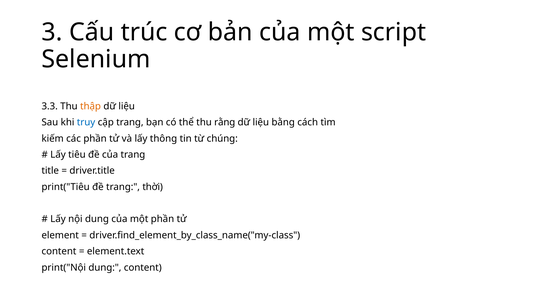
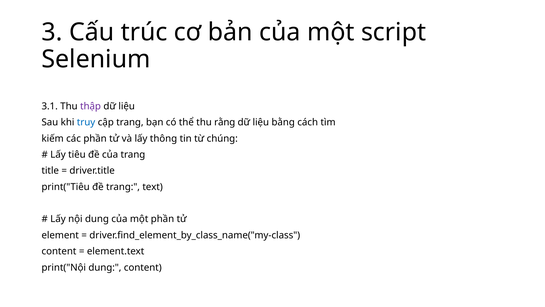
3.3: 3.3 -> 3.1 (50, 106)
thập colour: orange -> purple (91, 106)
thời: thời -> text (153, 187)
